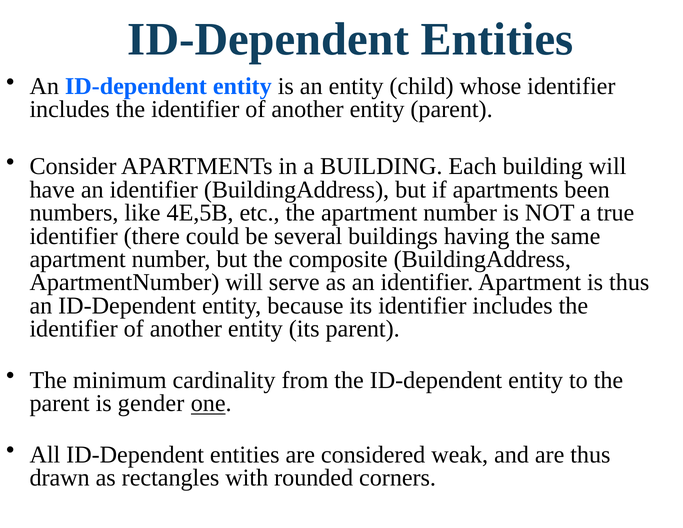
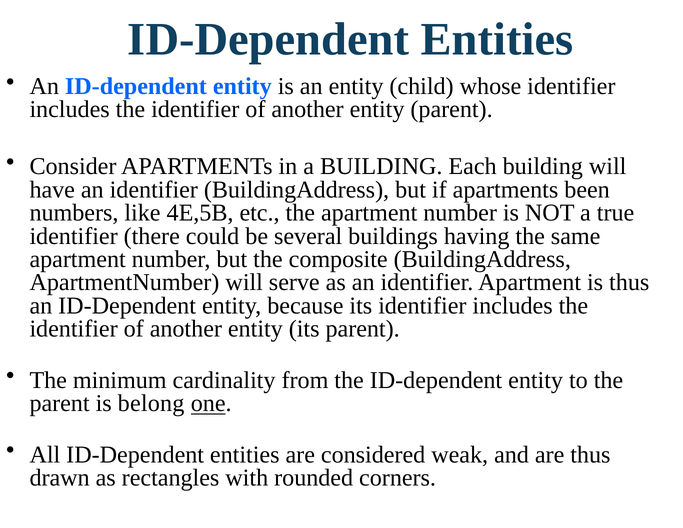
gender: gender -> belong (151, 403)
